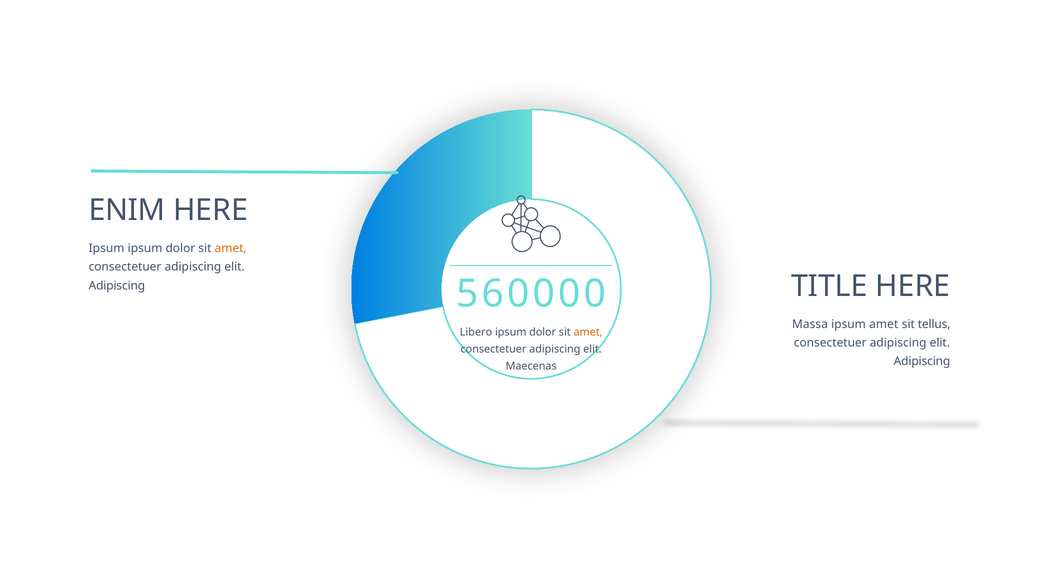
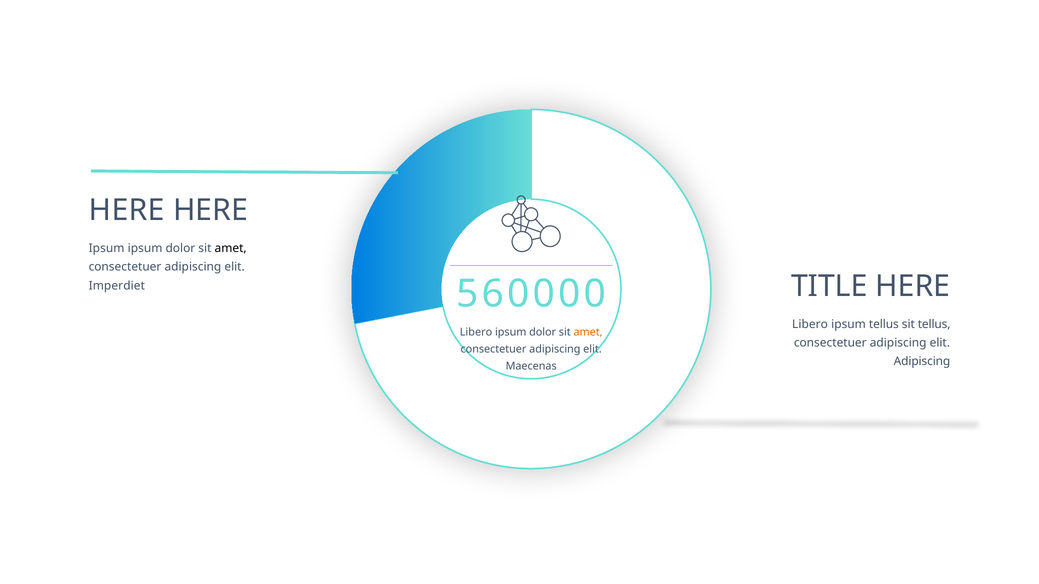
ENIM: ENIM -> HERE (127, 210)
amet colour: orange -> black (231, 249)
Adipiscing: Adipiscing -> Imperdiet (117, 286)
Massa: Massa -> Libero (810, 325)
ipsum amet: amet -> tellus (884, 325)
